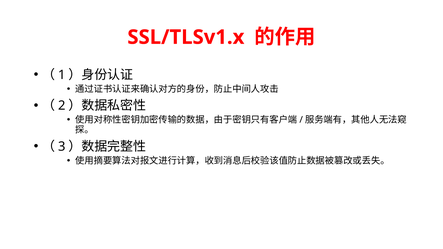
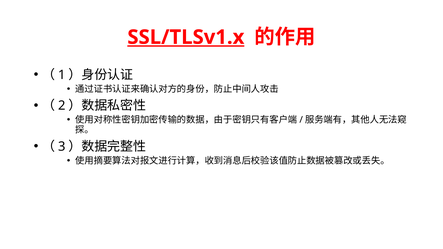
SSL/TLSv1.x underline: none -> present (186, 37)
